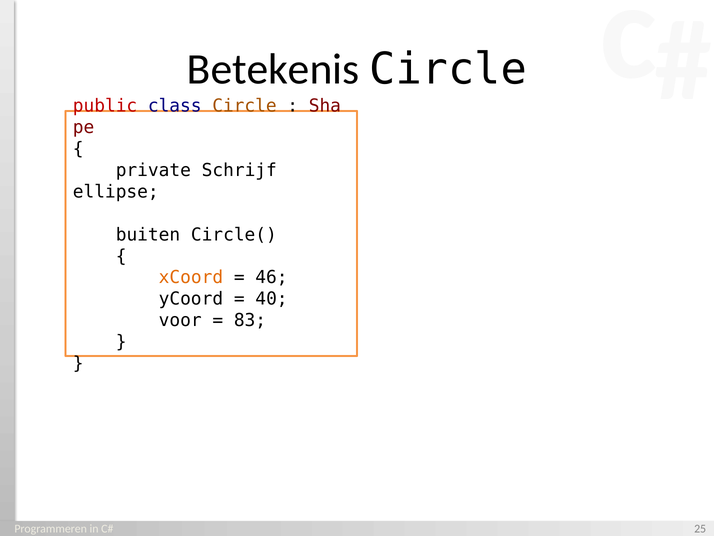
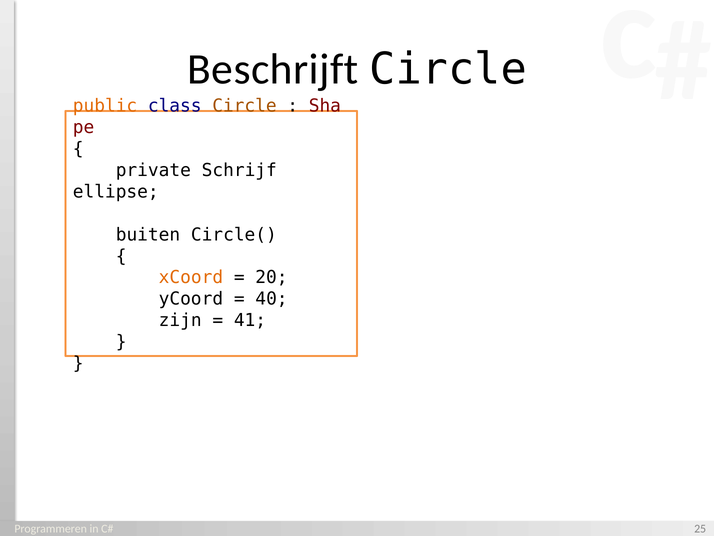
Betekenis: Betekenis -> Beschrijft (273, 69)
public colour: red -> orange (105, 106)
46: 46 -> 20 (271, 277)
voor: voor -> zijn (180, 320)
83: 83 -> 41 (250, 320)
